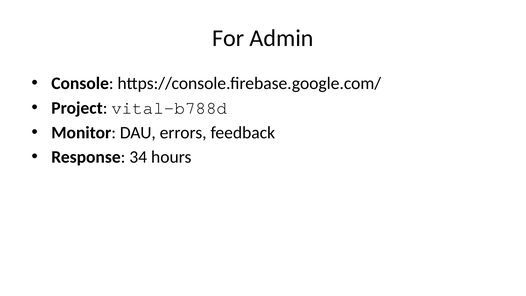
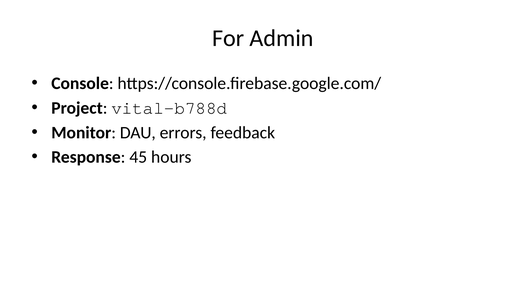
34: 34 -> 45 (138, 157)
